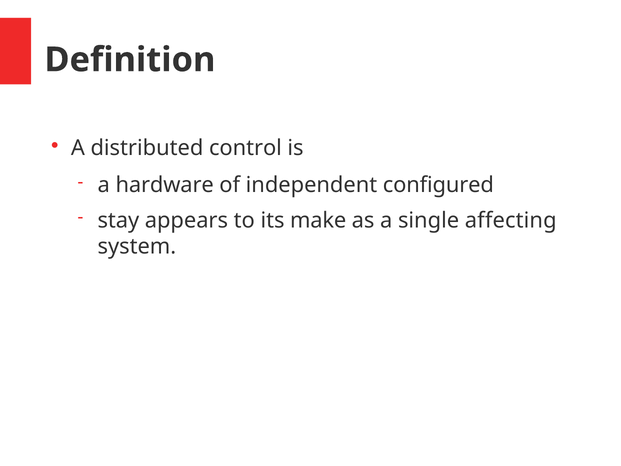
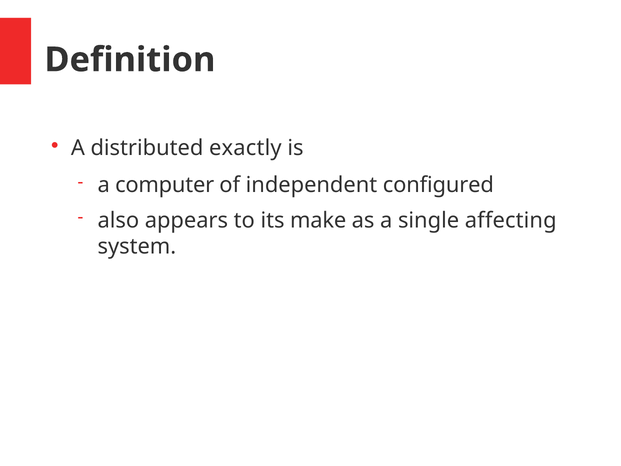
control: control -> exactly (245, 148)
hardware: hardware -> computer (165, 185)
stay: stay -> also (118, 220)
